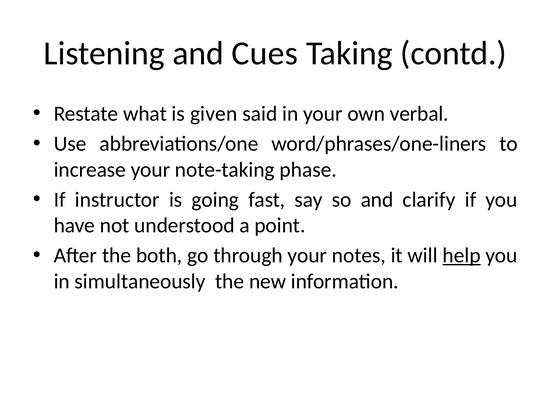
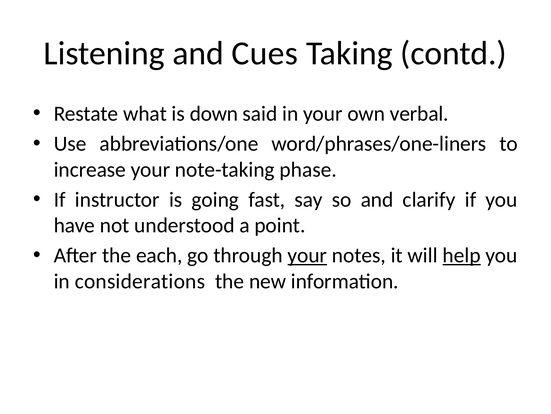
given: given -> down (214, 114)
both: both -> each (159, 255)
your underline: none -> present (307, 255)
simultaneously: simultaneously -> considerations (140, 281)
